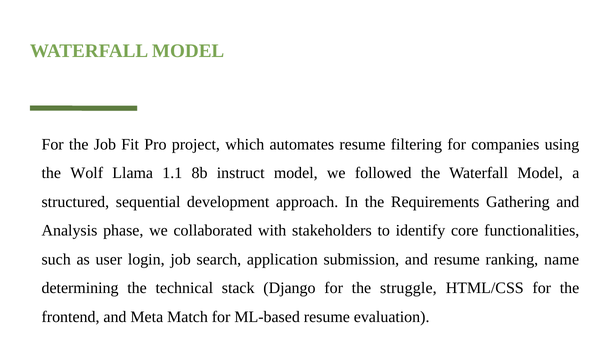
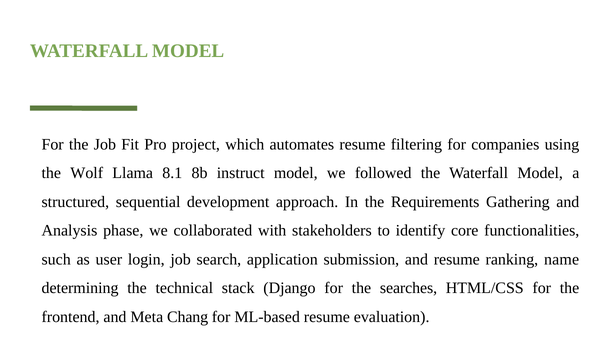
1.1: 1.1 -> 8.1 (172, 173)
struggle: struggle -> searches (409, 288)
Match: Match -> Chang (188, 317)
